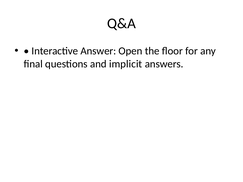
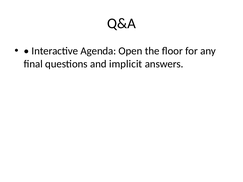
Answer: Answer -> Agenda (98, 51)
